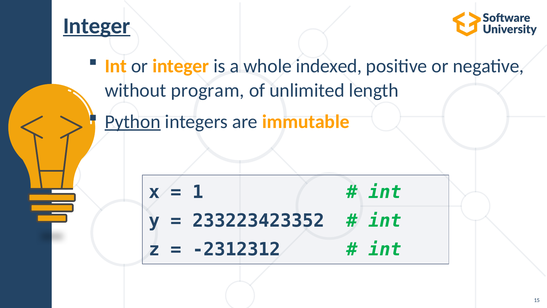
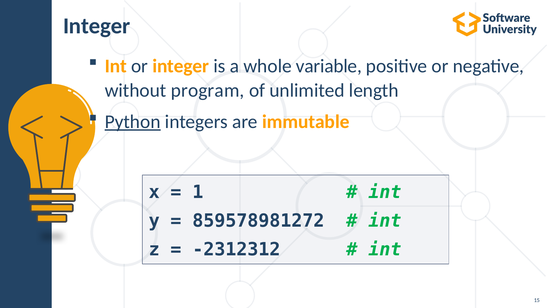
Integer underline: present -> none (97, 26)
indexed: indexed -> variable (329, 66)
233223423352: 233223423352 -> 859578981272 (258, 221)
